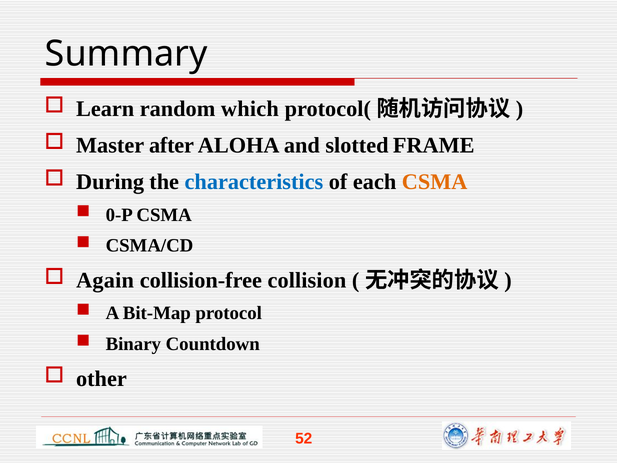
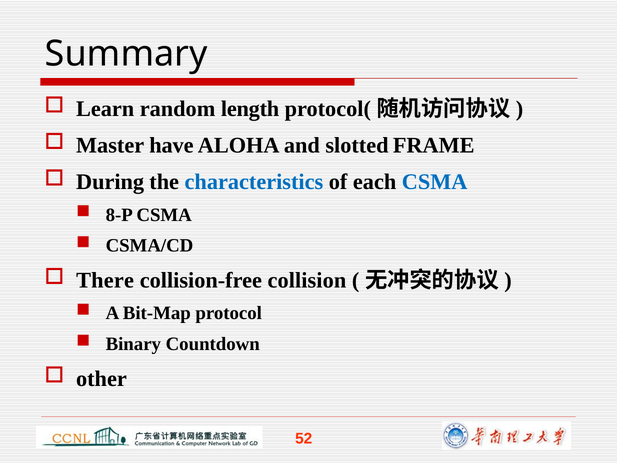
which: which -> length (250, 109)
after: after -> have (171, 145)
CSMA colour: orange -> blue (435, 182)
0-P: 0-P -> 8-P (119, 215)
Again: Again -> There (105, 280)
